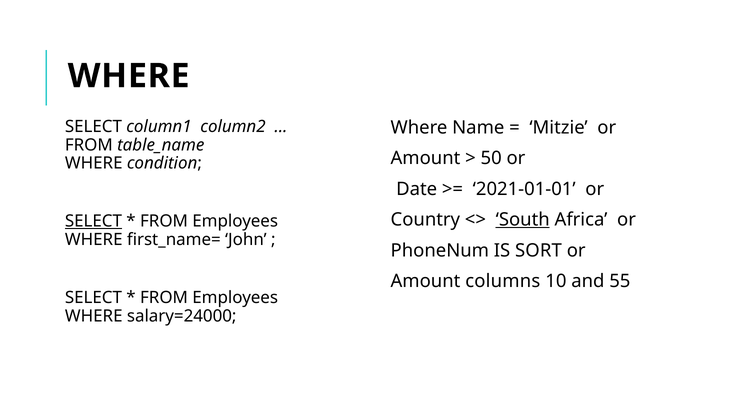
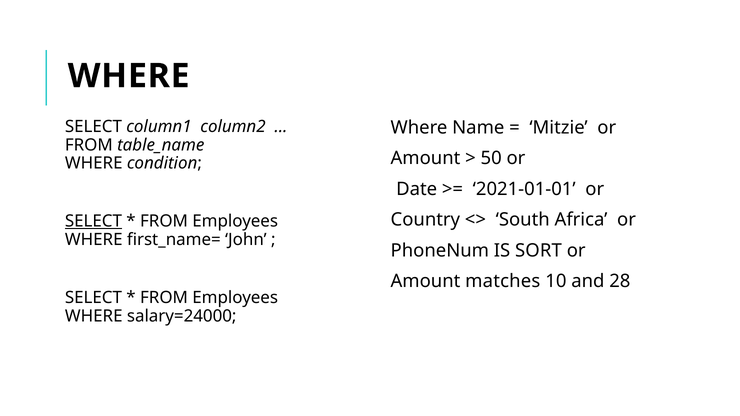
South underline: present -> none (523, 220)
columns: columns -> matches (503, 281)
55: 55 -> 28 (620, 281)
